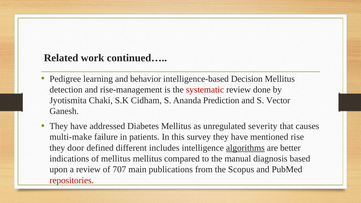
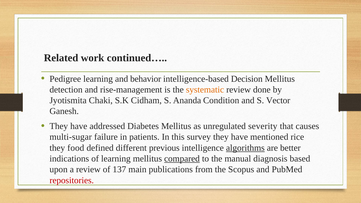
systematic colour: red -> orange (205, 90)
Prediction: Prediction -> Condition (221, 100)
multi-make: multi-make -> multi-sugar (71, 137)
rise: rise -> rice (297, 137)
door: door -> food (76, 148)
includes: includes -> previous (164, 148)
of mellitus: mellitus -> learning (116, 159)
compared underline: none -> present (182, 159)
707: 707 -> 137 (119, 170)
